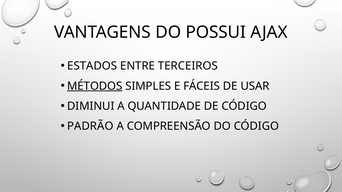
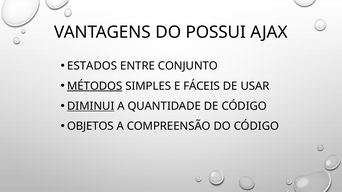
TERCEIROS: TERCEIROS -> CONJUNTO (188, 66)
DIMINUI underline: none -> present (91, 106)
PADRÃO: PADRÃO -> OBJETOS (90, 126)
